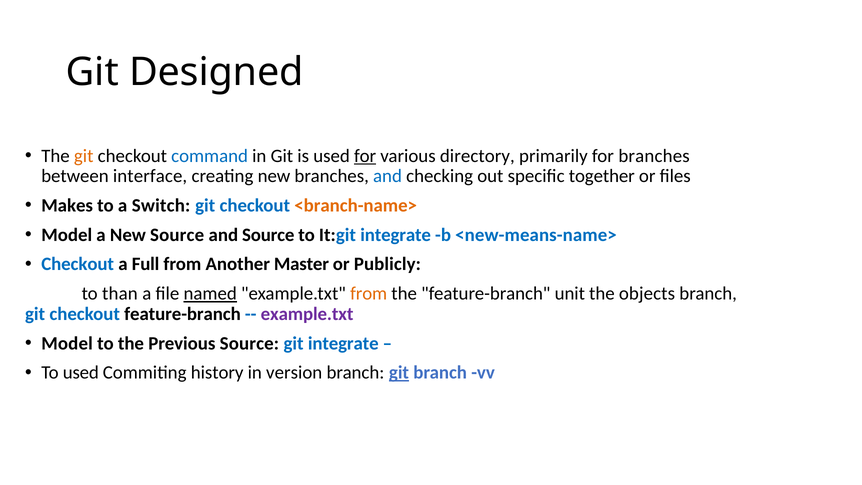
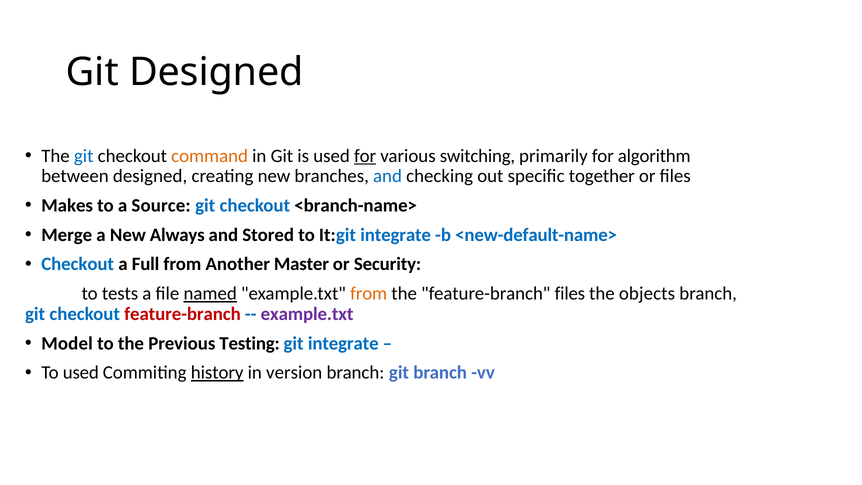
git colour: orange -> blue (84, 156)
command colour: blue -> orange (210, 156)
directory: directory -> switching (477, 156)
for branches: branches -> algorithm (654, 156)
between interface: interface -> designed (150, 176)
Switch: Switch -> Source (161, 205)
<branch-name> colour: orange -> black (356, 205)
Model: Model -> Merge (67, 235)
New Source: Source -> Always (177, 235)
and Source: Source -> Stored (268, 235)
<new-means-name>: <new-means-name> -> <new-default-name> (536, 235)
Publicly: Publicly -> Security (387, 264)
than: than -> tests (120, 294)
feature-branch unit: unit -> files (570, 294)
feature-branch colour: black -> red (183, 314)
Previous Source: Source -> Testing (250, 343)
history underline: none -> present (217, 373)
git underline: present -> none (399, 373)
